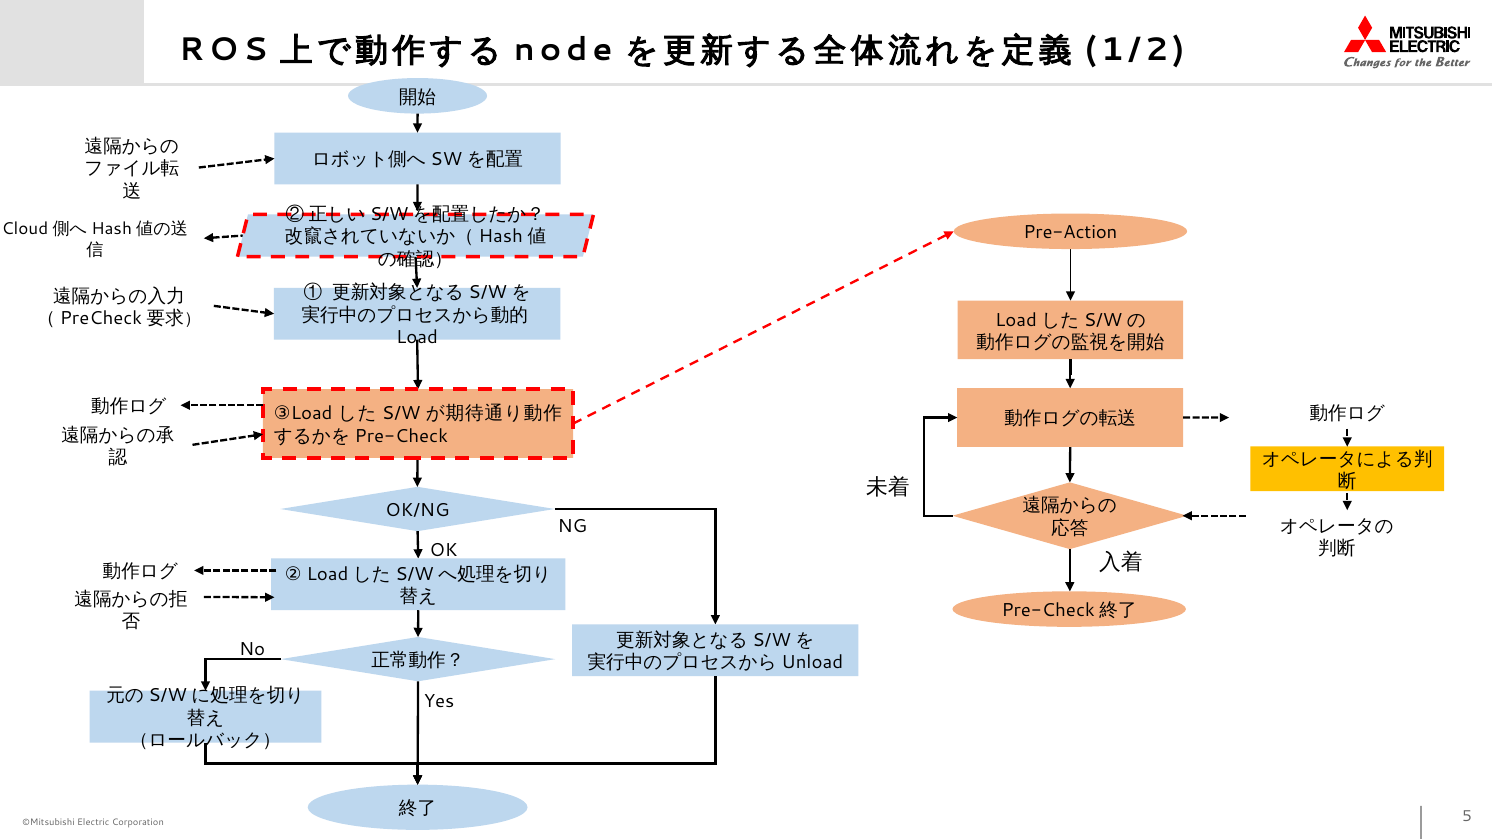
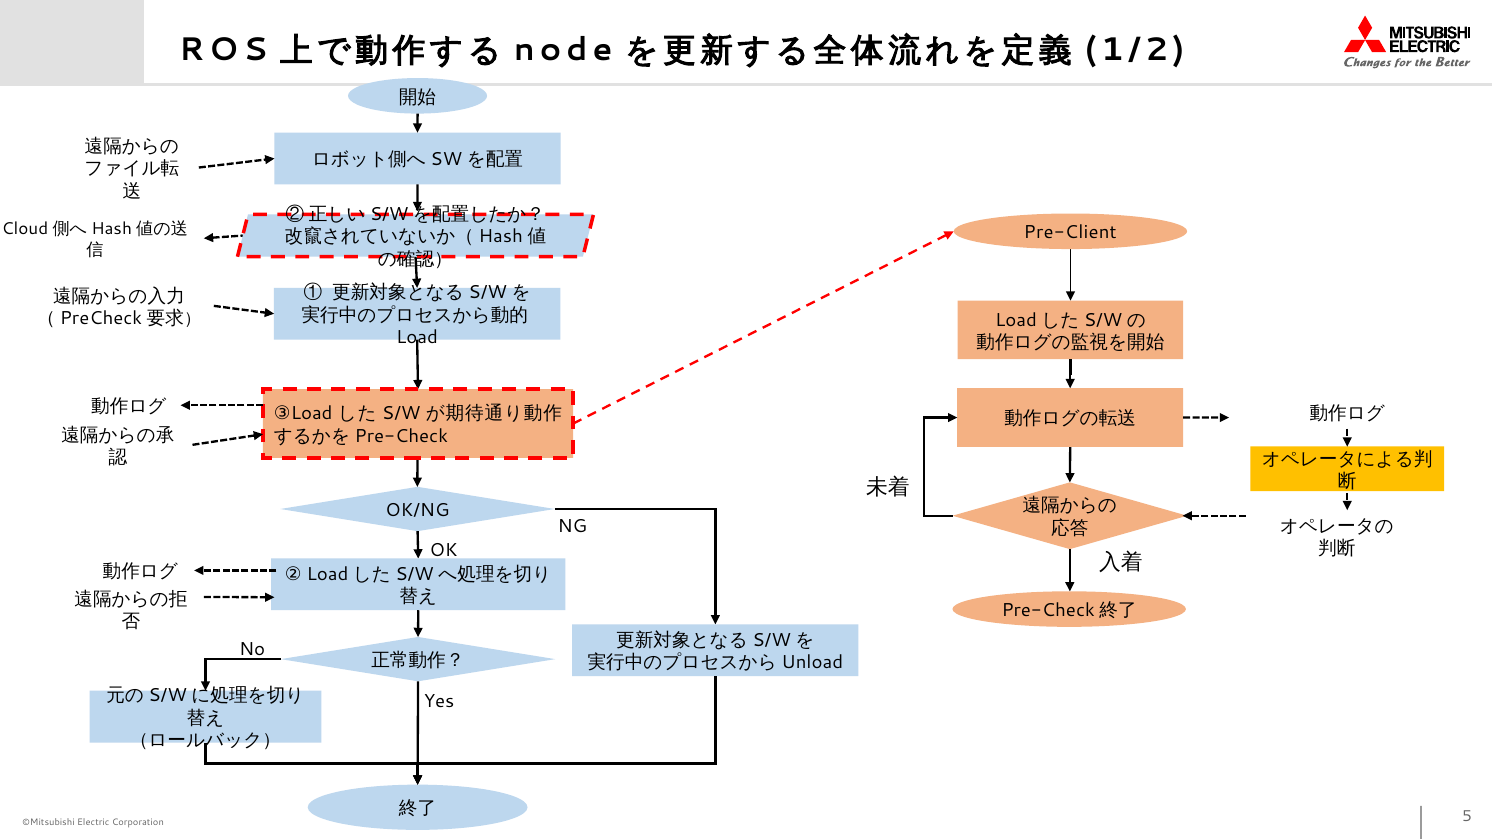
Pre-Action: Pre-Action -> Pre-Client (1070, 233)
